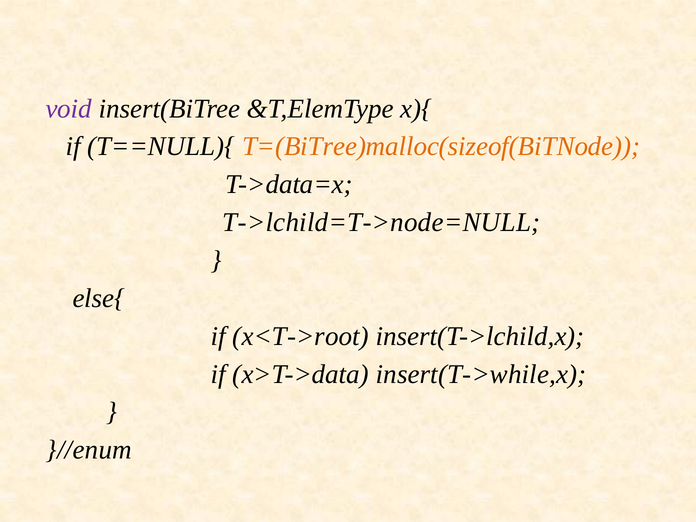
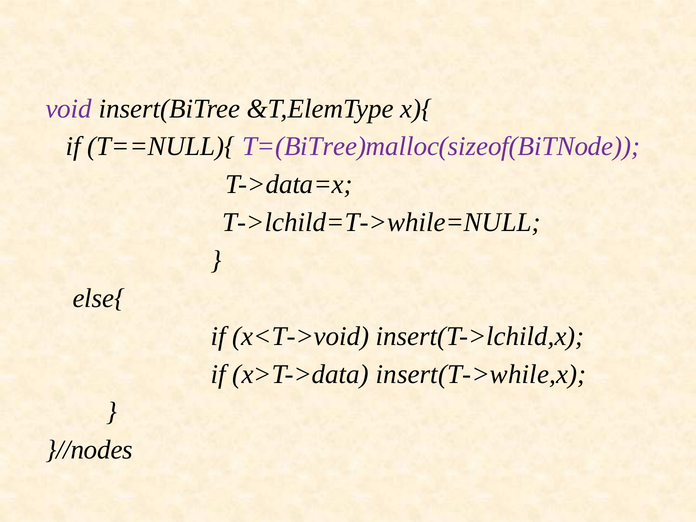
T=(BiTree)malloc(sizeof(BiTNode colour: orange -> purple (441, 147)
T->lchild=T->node=NULL: T->lchild=T->node=NULL -> T->lchild=T->while=NULL (382, 222)
x<T->root: x<T->root -> x<T->void (301, 336)
}//enum: }//enum -> }//nodes (89, 450)
